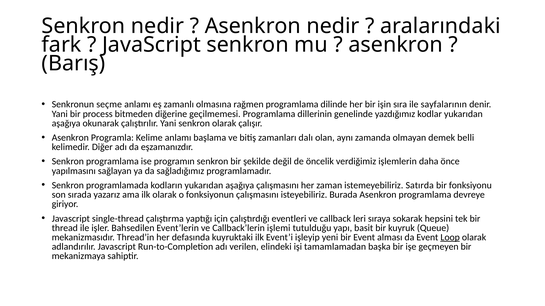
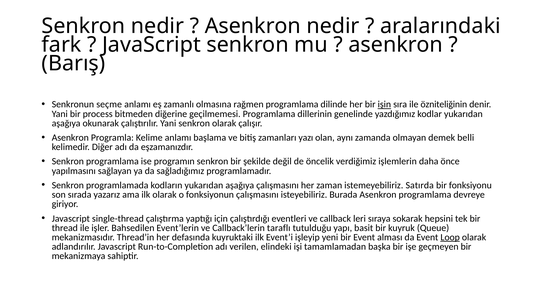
işin underline: none -> present (384, 105)
sayfalarının: sayfalarının -> özniteliğinin (444, 105)
dalı: dalı -> yazı (306, 138)
işlemi: işlemi -> taraflı (279, 228)
